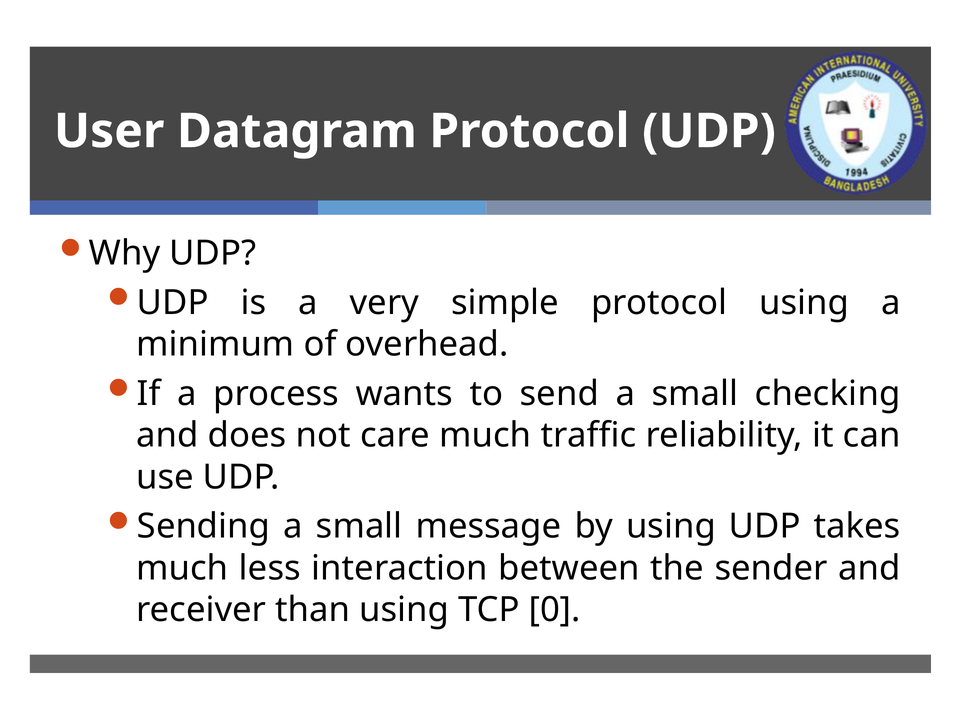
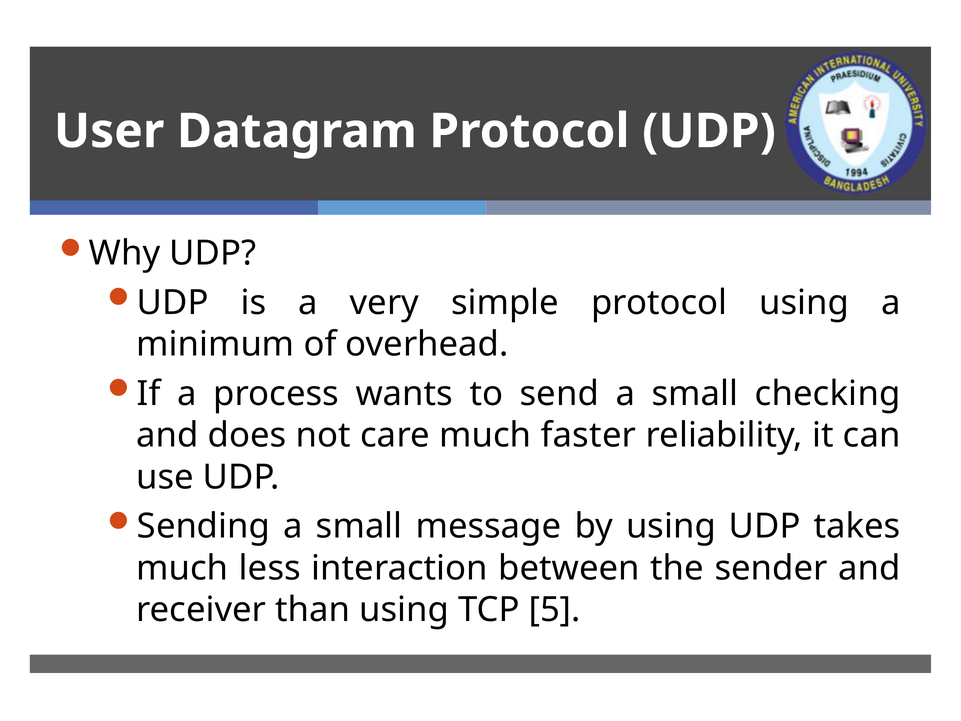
traffic: traffic -> faster (588, 435)
0: 0 -> 5 (555, 610)
